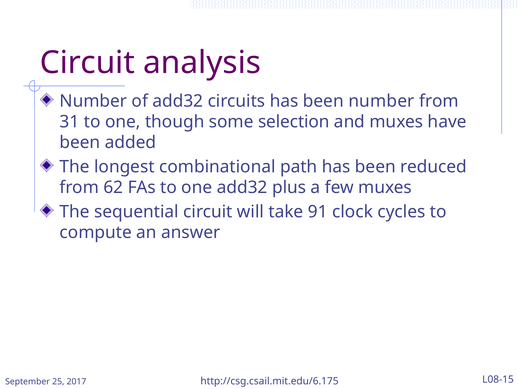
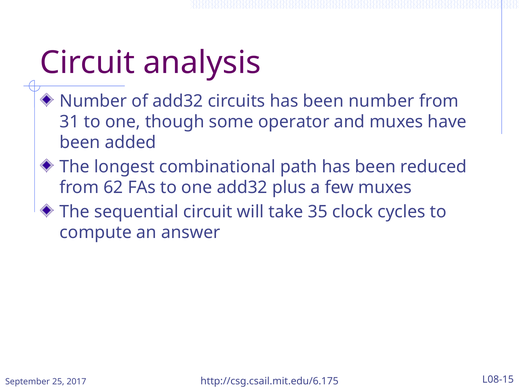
selection: selection -> operator (294, 122)
91: 91 -> 35 (318, 212)
